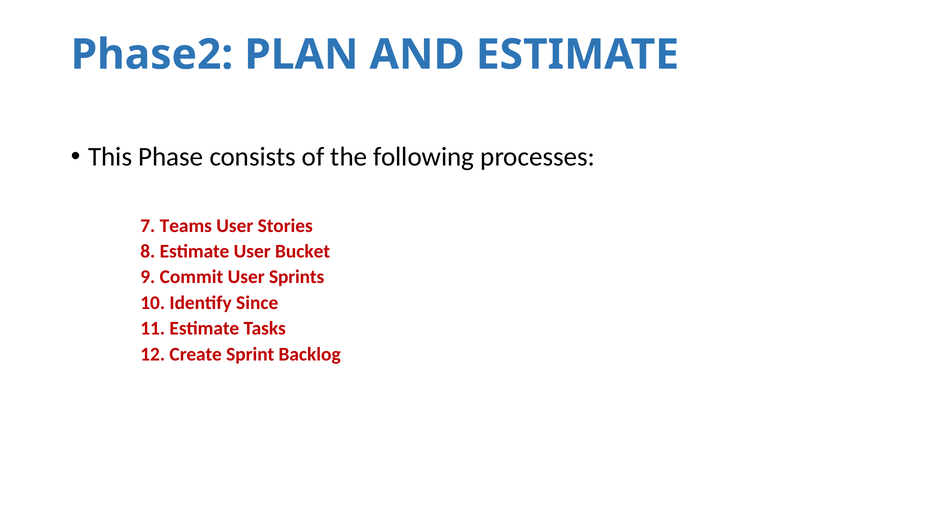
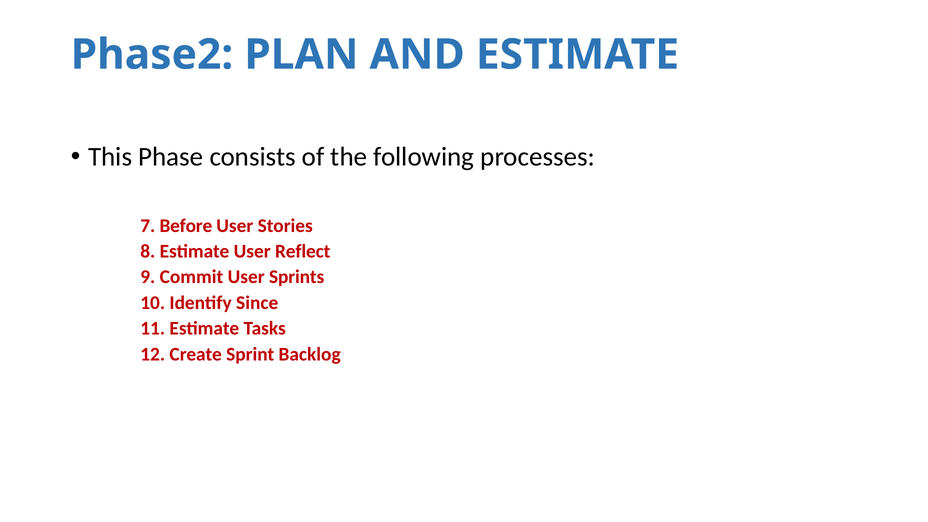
Teams: Teams -> Before (186, 226)
Bucket: Bucket -> Reflect (303, 251)
